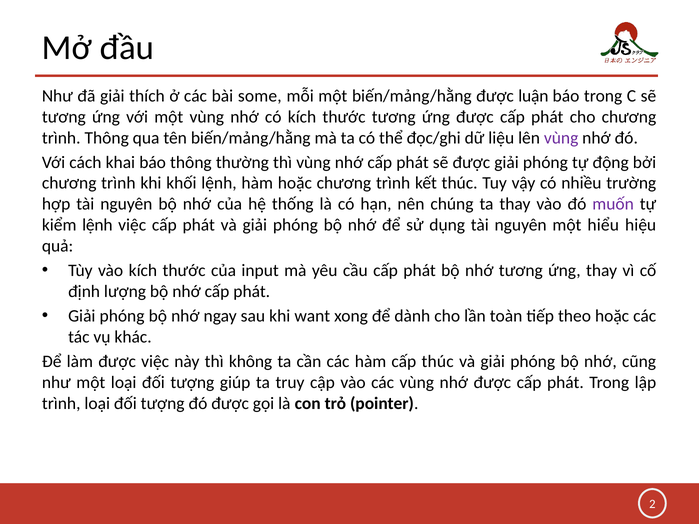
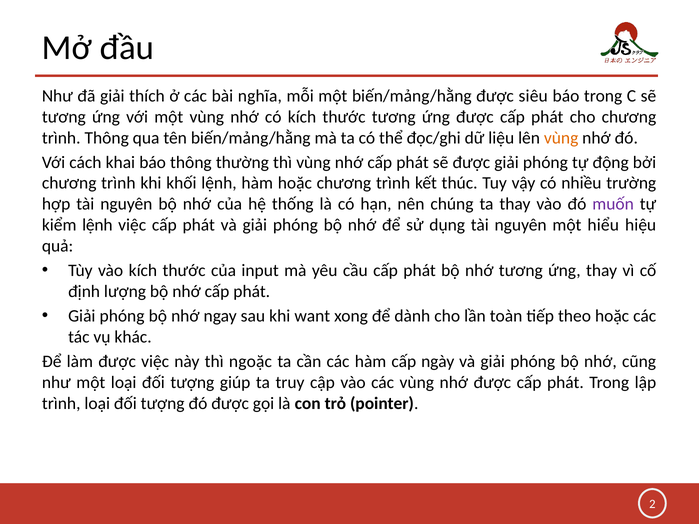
some: some -> nghĩa (260, 96)
luận: luận -> siêu (533, 96)
vùng colour: purple -> orange (561, 138)
không: không -> ngoặc (250, 362)
cấp thúc: thúc -> ngày (438, 362)
